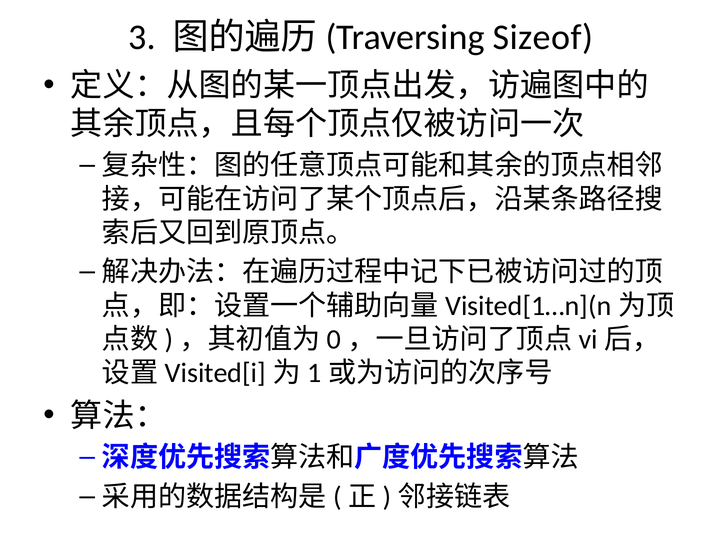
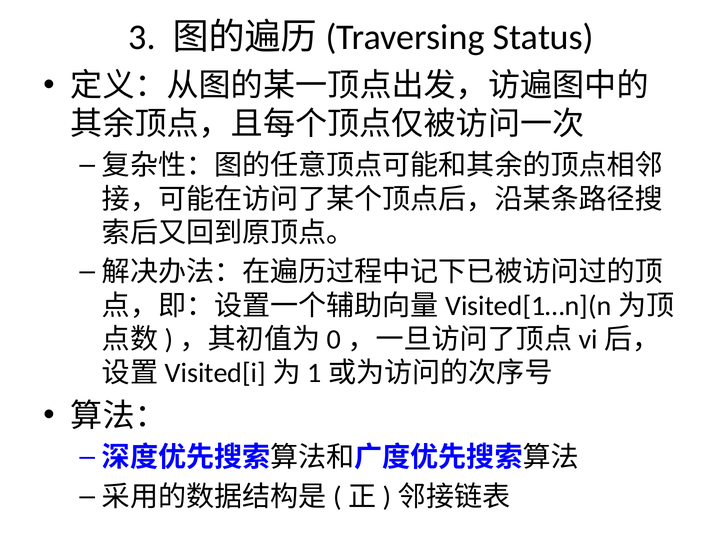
Sizeof: Sizeof -> Status (543, 37)
